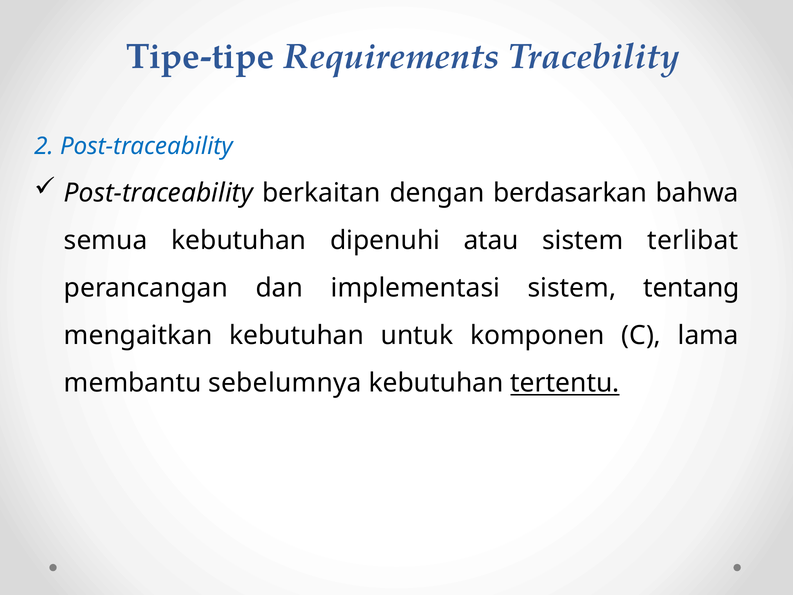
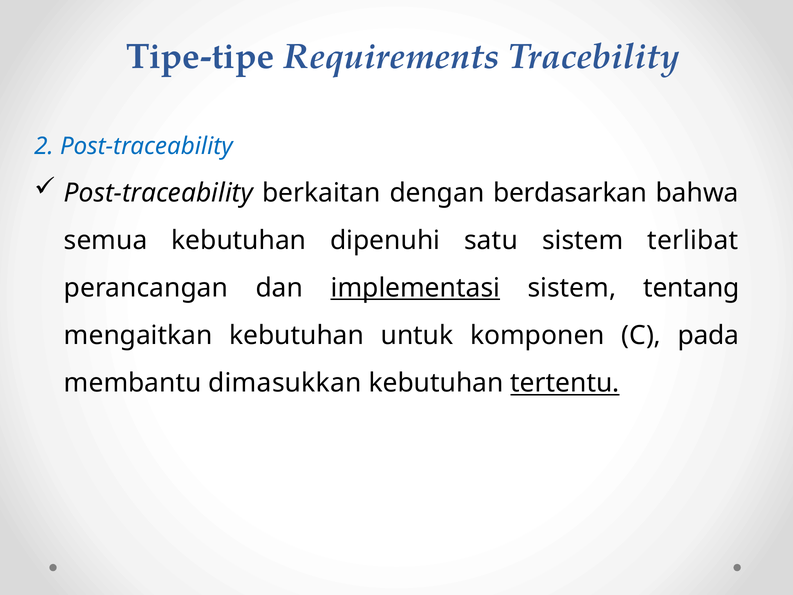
atau: atau -> satu (491, 240)
implementasi underline: none -> present (415, 288)
lama: lama -> pada (708, 336)
sebelumnya: sebelumnya -> dimasukkan (285, 383)
